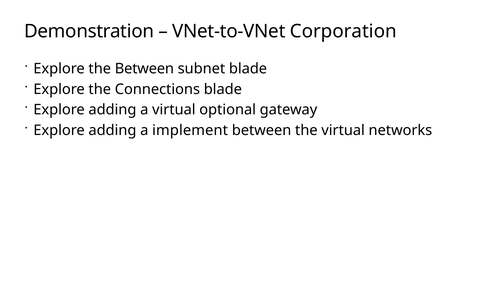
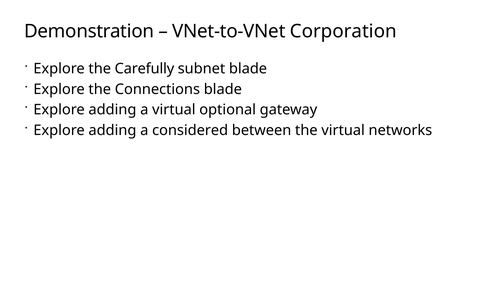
the Between: Between -> Carefully (144, 69)
implement: implement -> considered (190, 130)
